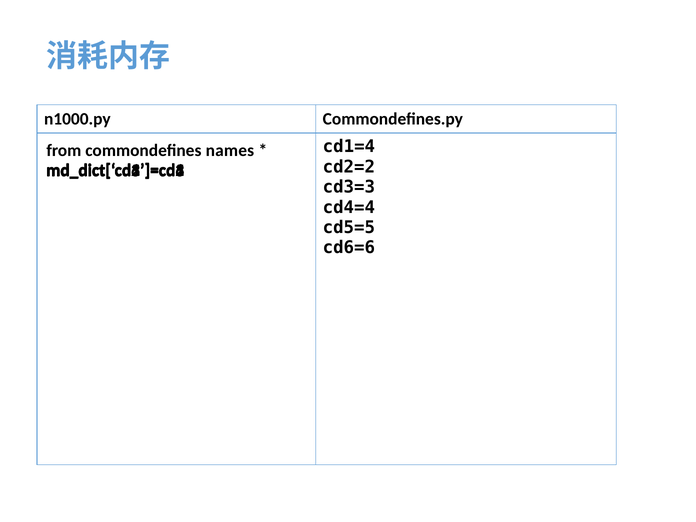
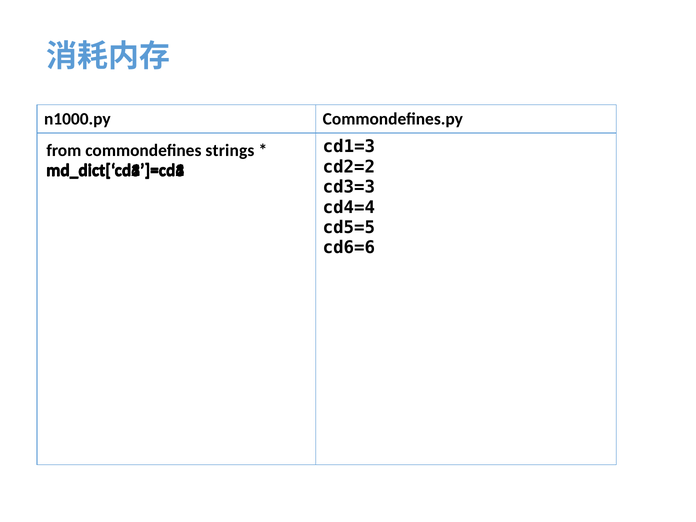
cd1=4: cd1=4 -> cd1=3 (349, 147)
names: names -> strings (230, 151)
